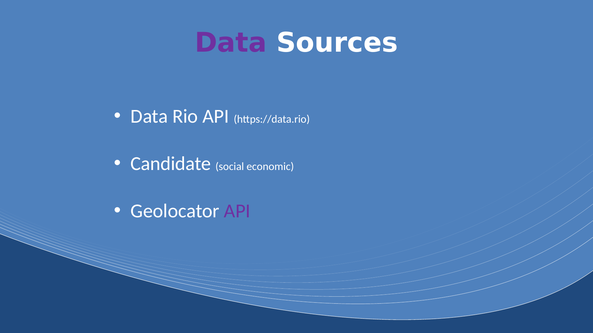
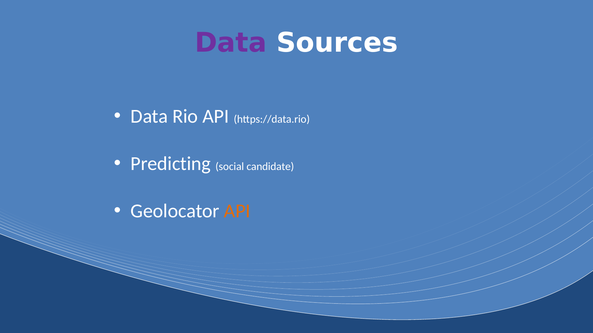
Candidate: Candidate -> Predicting (171, 164)
economic: economic -> candidate (270, 167)
API colour: purple -> orange (237, 211)
